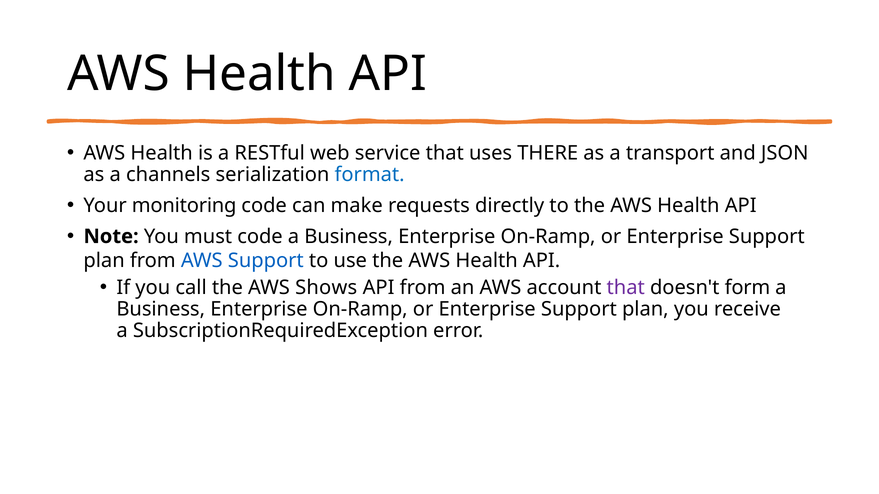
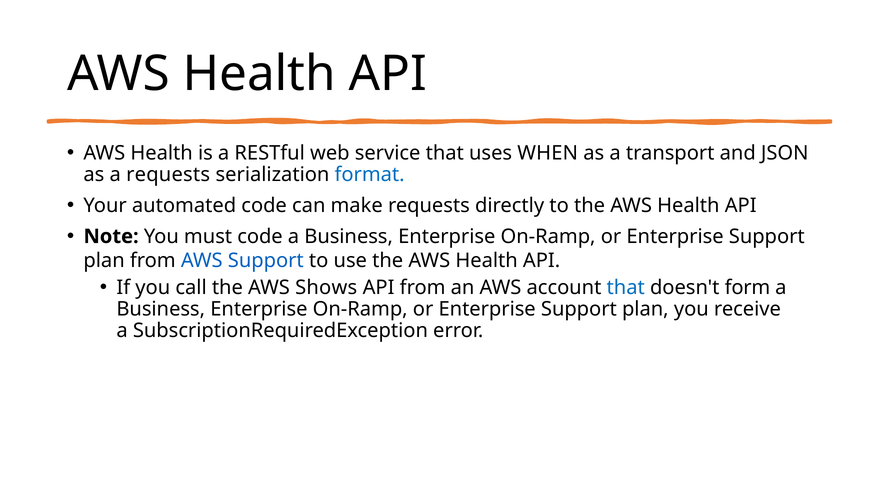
THERE: THERE -> WHEN (548, 153)
a channels: channels -> requests (168, 175)
monitoring: monitoring -> automated (184, 206)
that colour: purple -> blue (626, 288)
